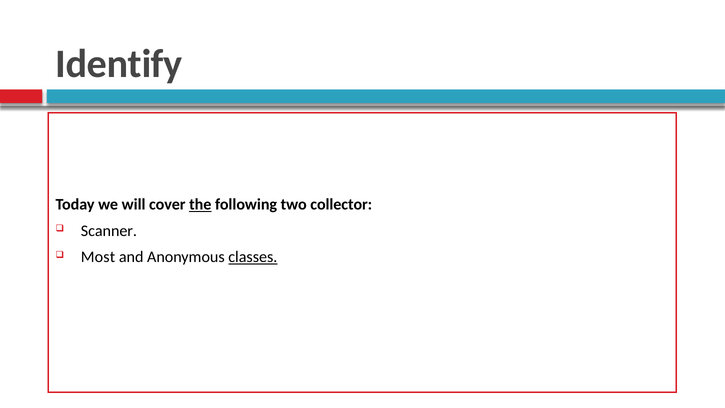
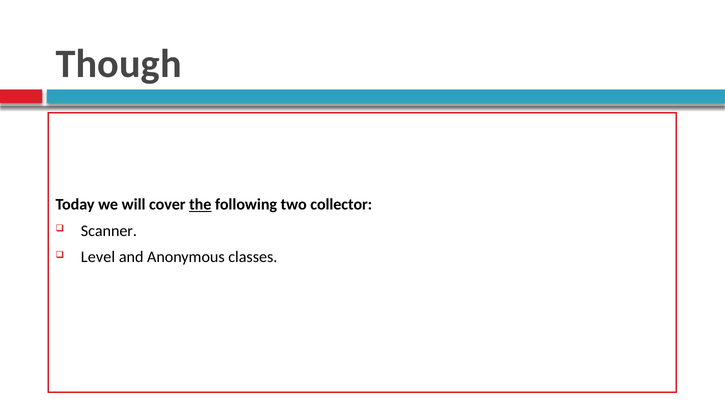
Identify: Identify -> Though (119, 64)
Most: Most -> Level (98, 257)
classes underline: present -> none (253, 257)
